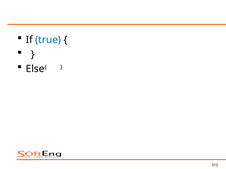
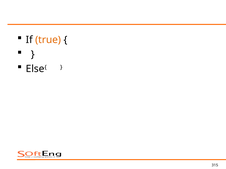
true colour: blue -> orange (48, 40)
